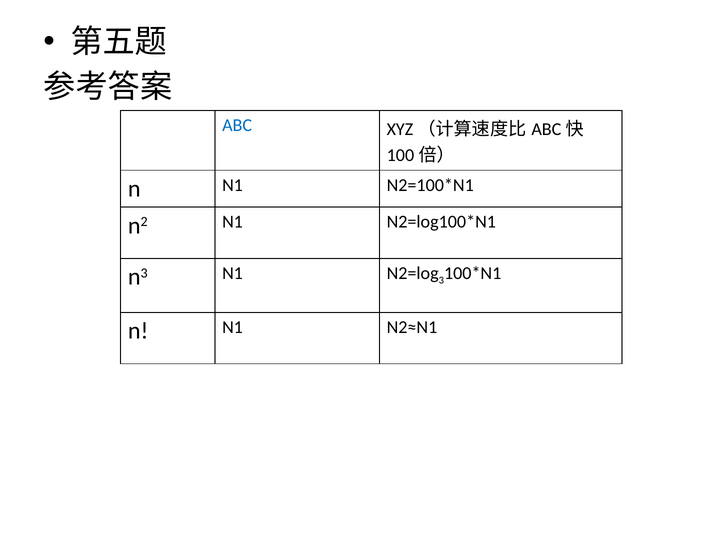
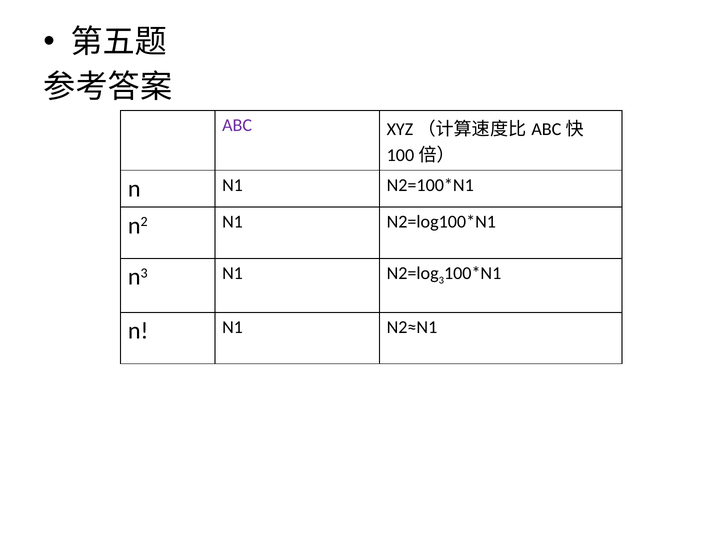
ABC colour: blue -> purple (237, 126)
